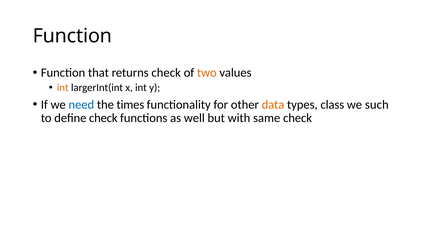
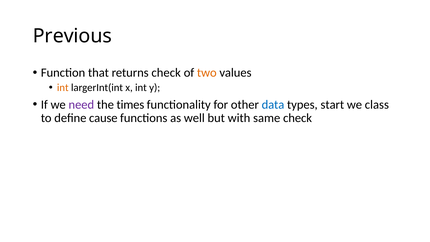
Function: Function -> Previous (72, 36)
need colour: blue -> purple (81, 105)
data colour: orange -> blue (273, 105)
class: class -> start (332, 105)
such: such -> class (377, 105)
define check: check -> cause (103, 118)
